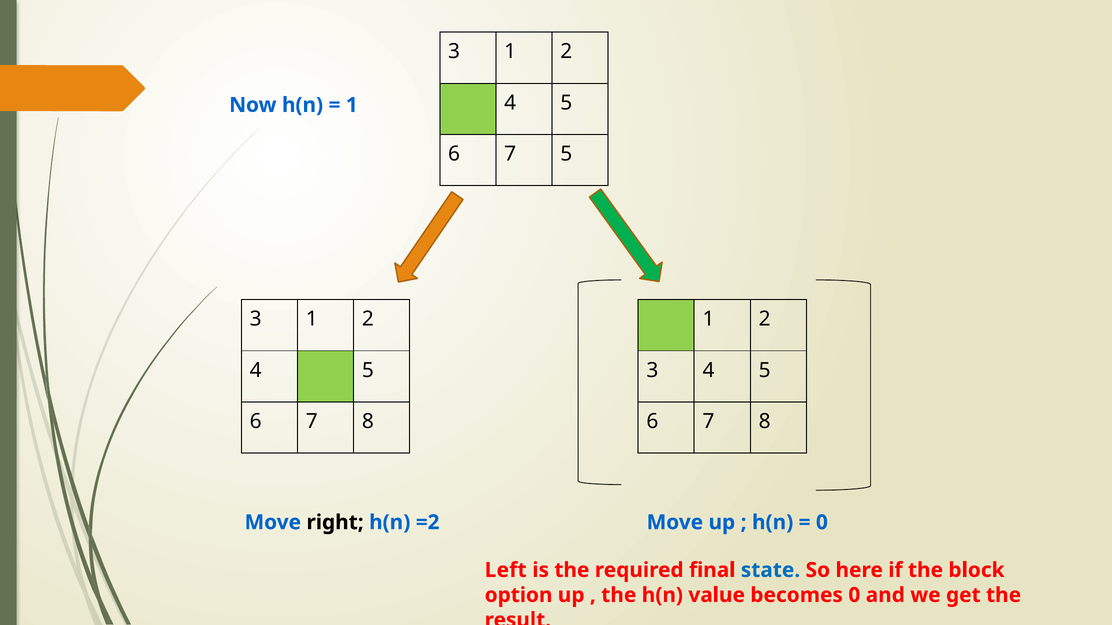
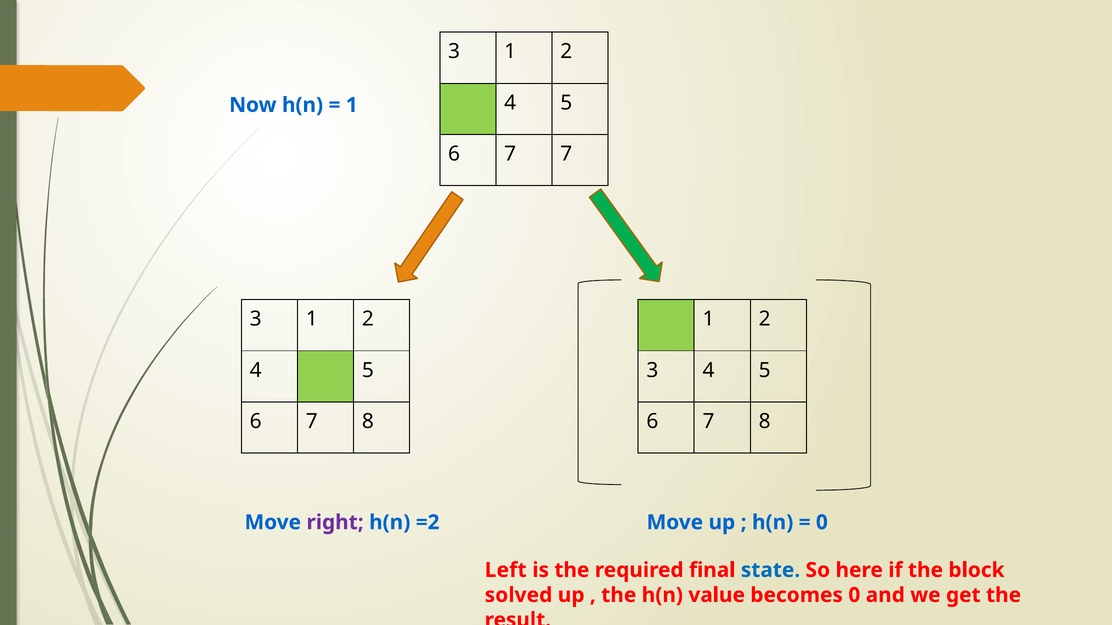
7 5: 5 -> 7 (566, 154)
right colour: black -> purple (335, 523)
option: option -> solved (518, 596)
